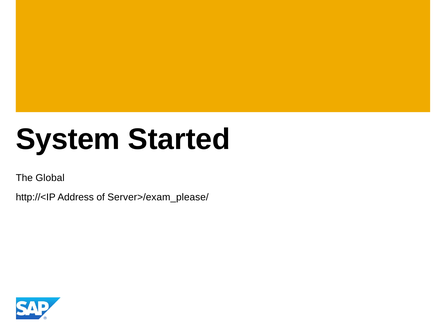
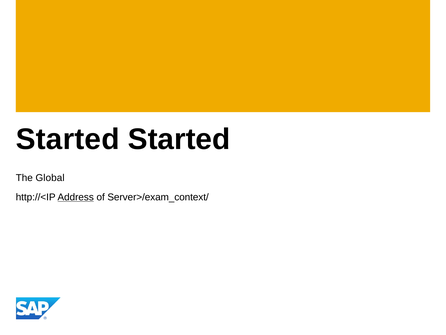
System: System -> Started (68, 139)
Address underline: none -> present (76, 197)
Server>/exam_please/: Server>/exam_please/ -> Server>/exam_context/ (158, 197)
